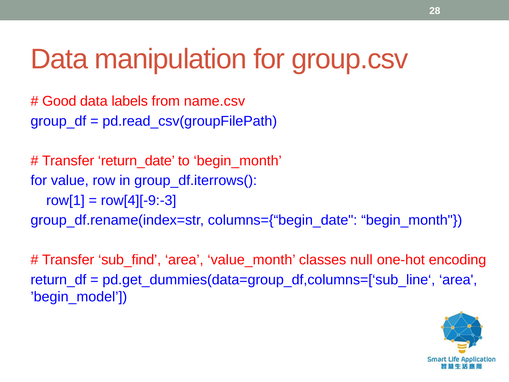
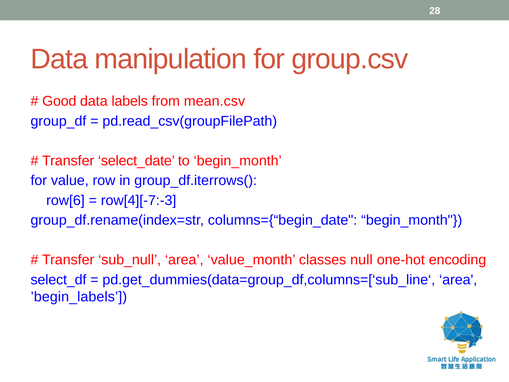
name.csv: name.csv -> mean.csv (215, 101)
return_date: return_date -> select_date (136, 161)
row[1: row[1 -> row[6 (65, 200)
row[4][-9:-3: row[4][-9:-3 -> row[4][-7:-3 (139, 200)
sub_find: sub_find -> sub_null (130, 260)
return_df: return_df -> select_df (58, 279)
’begin_model: ’begin_model -> ’begin_labels (79, 296)
